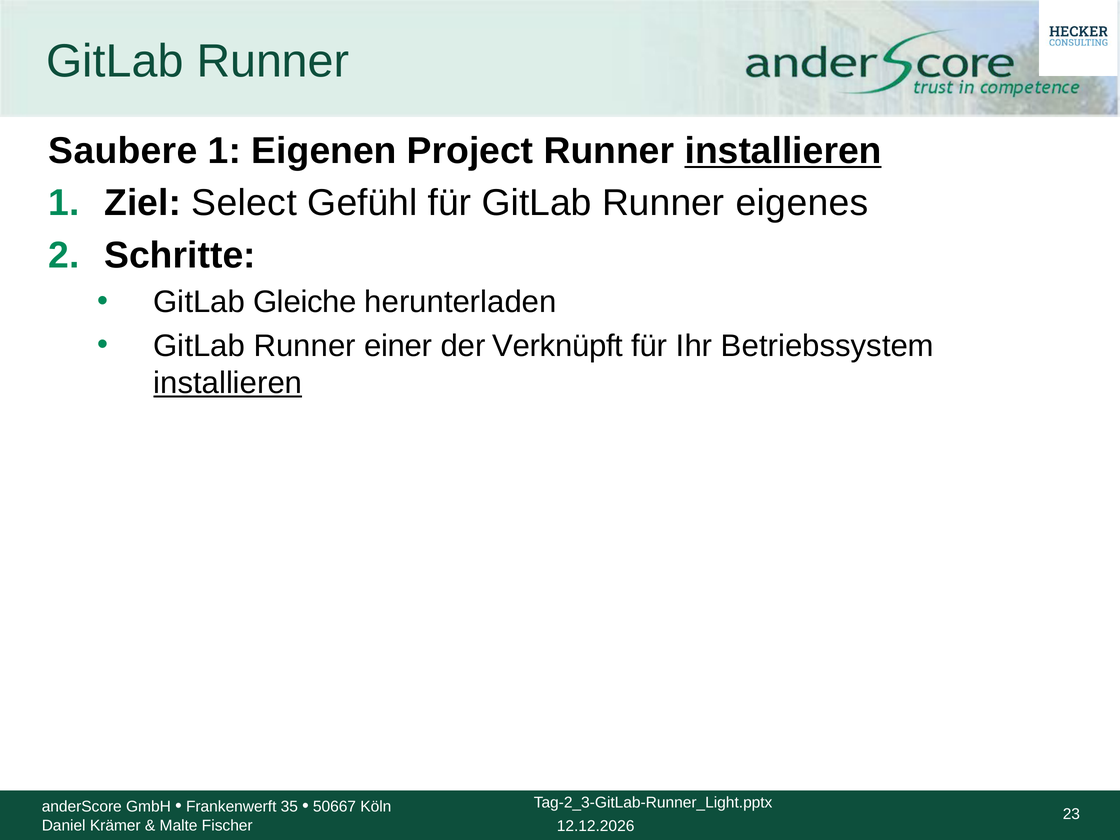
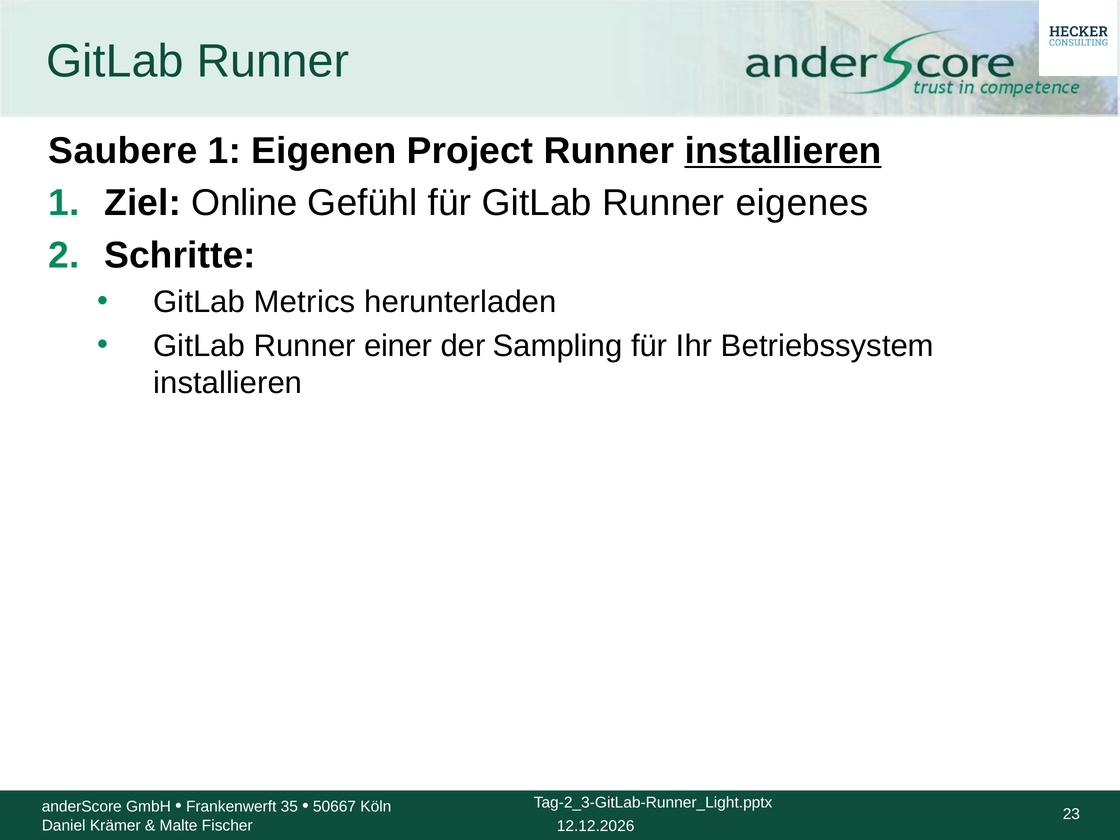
Select: Select -> Online (244, 203)
Gleiche: Gleiche -> Metrics (305, 302)
Verknüpft: Verknüpft -> Sampling (557, 346)
installieren underline: present -> none (228, 383)
